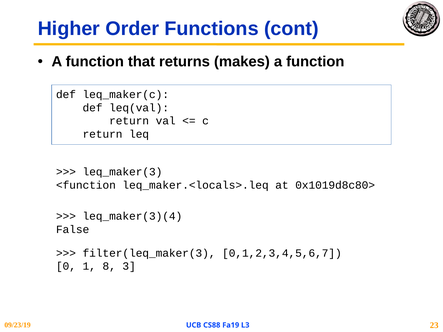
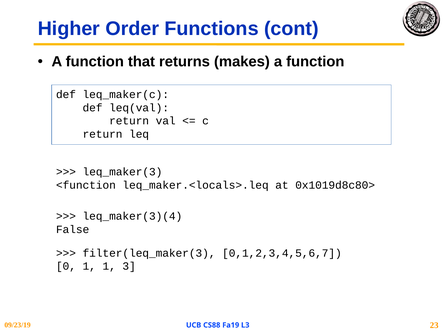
1 8: 8 -> 1 (109, 267)
